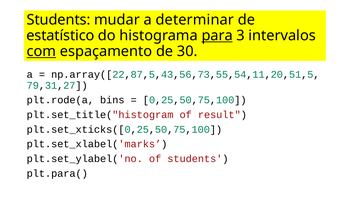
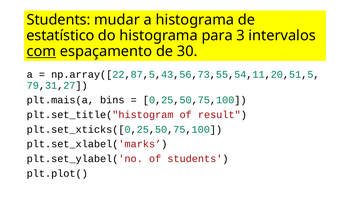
a determinar: determinar -> histograma (195, 20)
para underline: present -> none (217, 36)
plt.rode(a: plt.rode(a -> plt.mais(a (60, 100)
plt.para(: plt.para( -> plt.plot( (57, 173)
